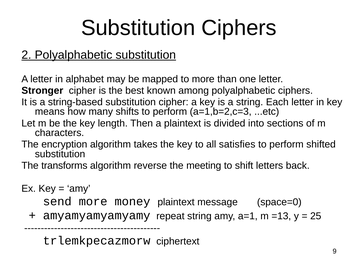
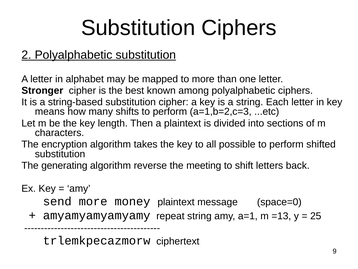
satisfies: satisfies -> possible (237, 144)
transforms: transforms -> generating (64, 165)
